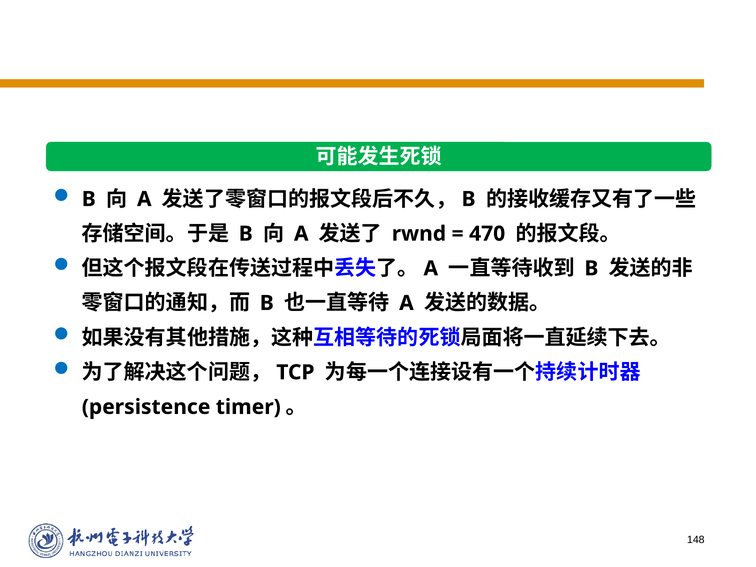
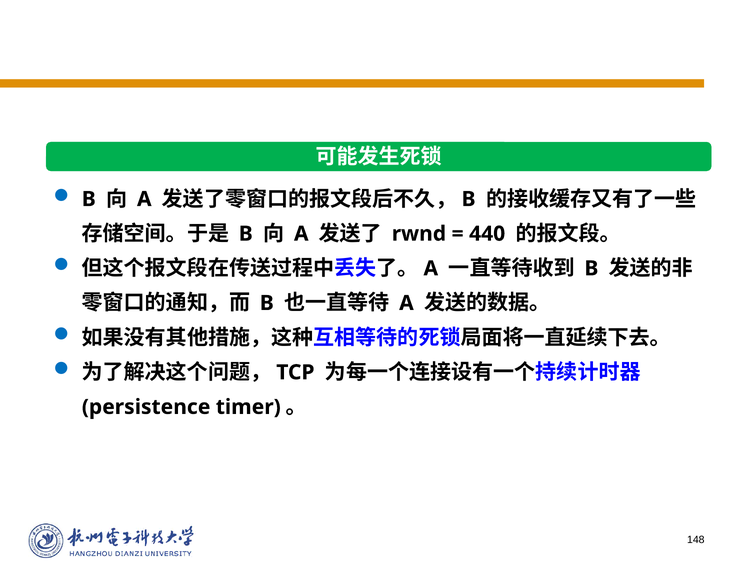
470: 470 -> 440 (487, 234)
